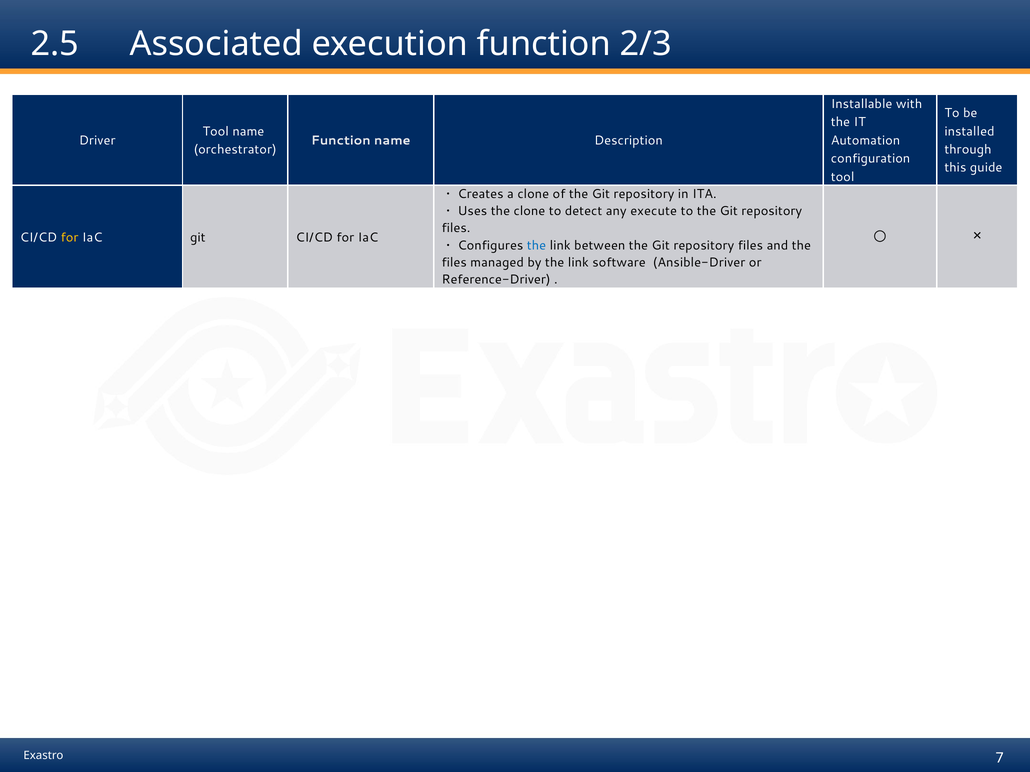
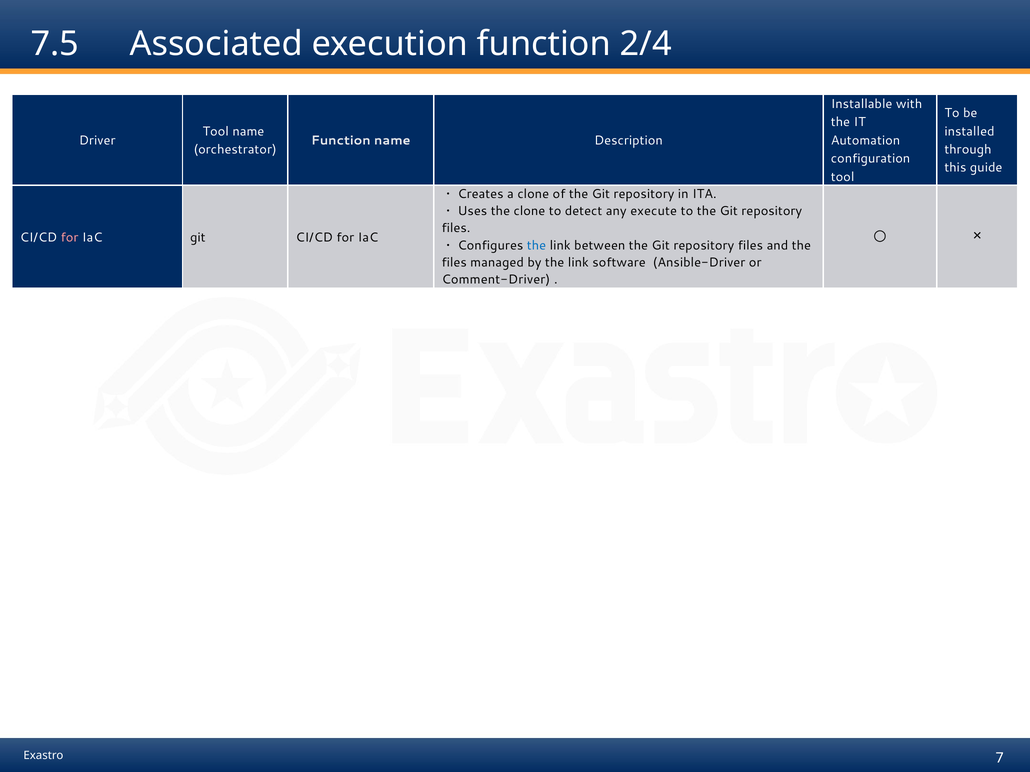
2.5: 2.5 -> 7.5 (55, 44)
2/3: 2/3 -> 2/4 (646, 44)
for colour: yellow -> pink (70, 238)
Reference-Driver: Reference-Driver -> Comment-Driver (496, 280)
